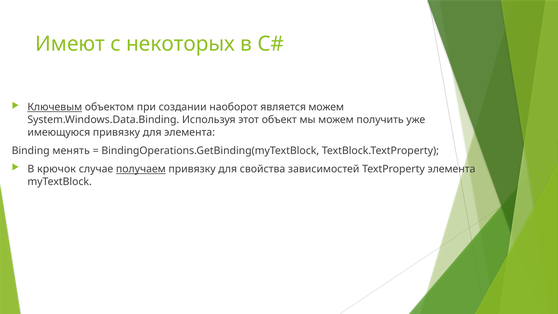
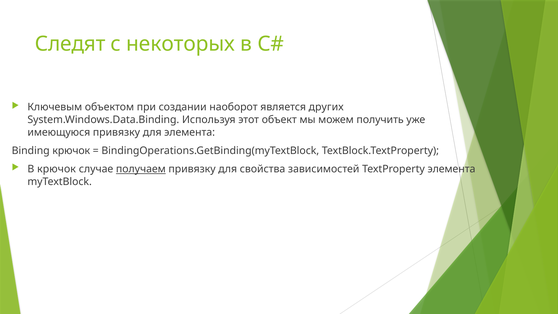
Имеют: Имеют -> Следят (70, 44)
Ключевым underline: present -> none (55, 107)
является можем: можем -> других (326, 107)
Binding менять: менять -> крючок (71, 151)
